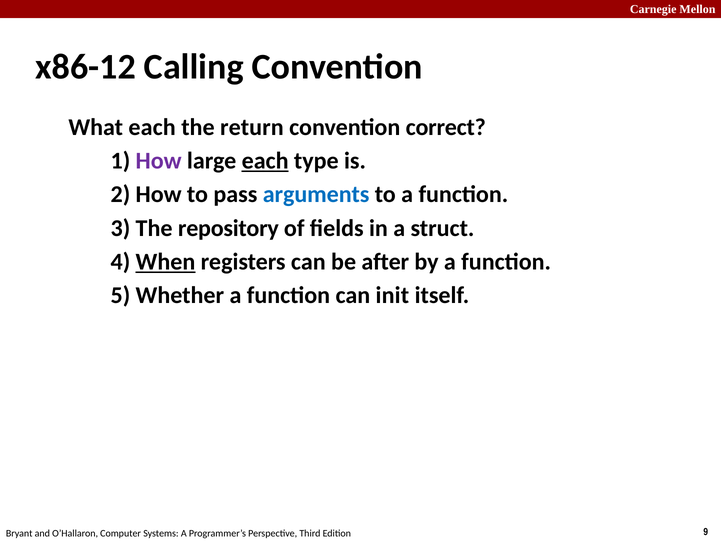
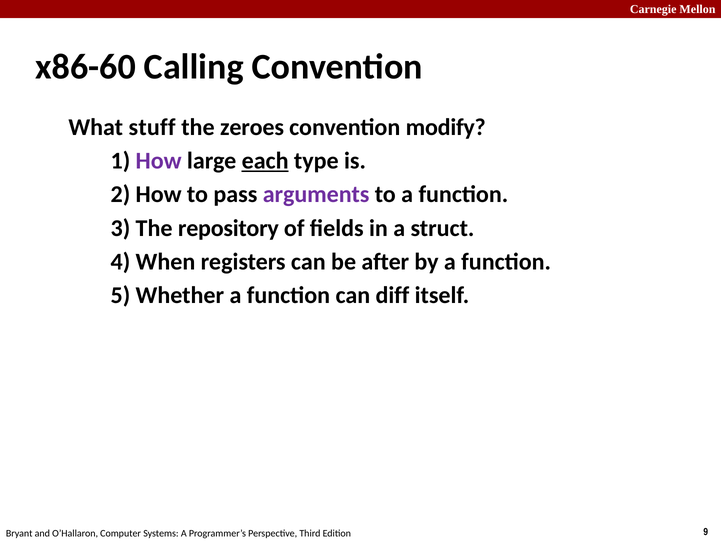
x86-12: x86-12 -> x86-60 (86, 67)
each: each -> stuff (152, 127)
return: return -> zeroes (252, 127)
correct: correct -> modify (446, 127)
arguments colour: blue -> purple (316, 194)
When underline: present -> none (165, 262)
init: init -> diff (392, 295)
